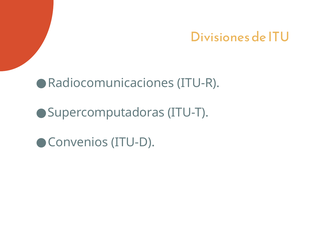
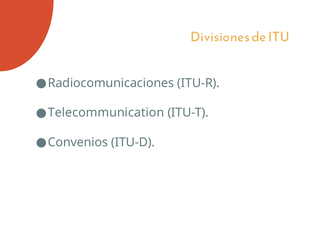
Supercomputadoras: Supercomputadoras -> Telecommunication (106, 113)
